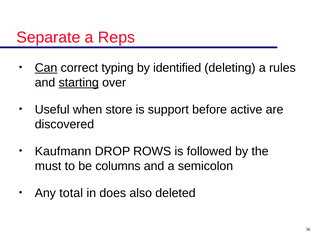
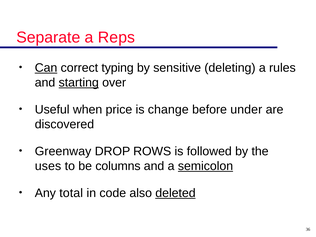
identified: identified -> sensitive (177, 68)
store: store -> price (119, 110)
support: support -> change (168, 110)
active: active -> under (246, 110)
Kaufmann: Kaufmann -> Greenway (63, 151)
must: must -> uses (48, 166)
semicolon underline: none -> present (205, 166)
does: does -> code (113, 193)
deleted underline: none -> present (175, 193)
